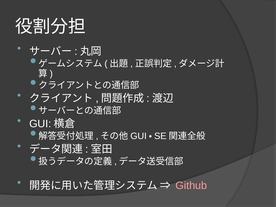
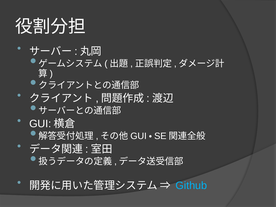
Github colour: pink -> light blue (191, 186)
